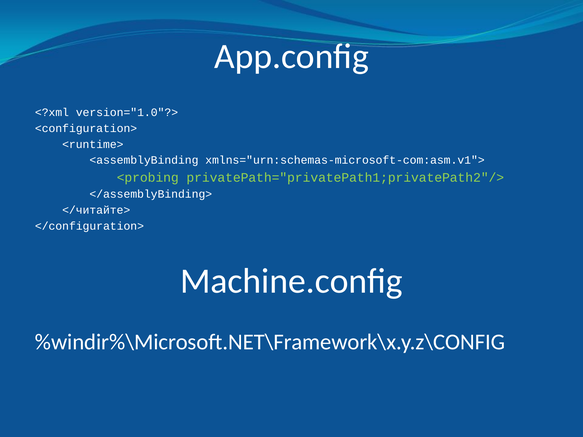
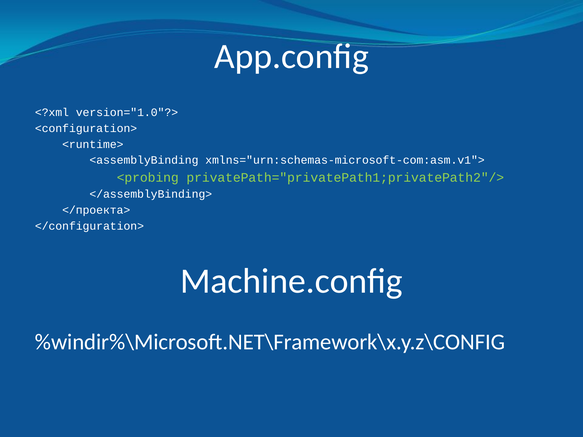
</читайте>: </читайте> -> </проекта> (96, 210)
